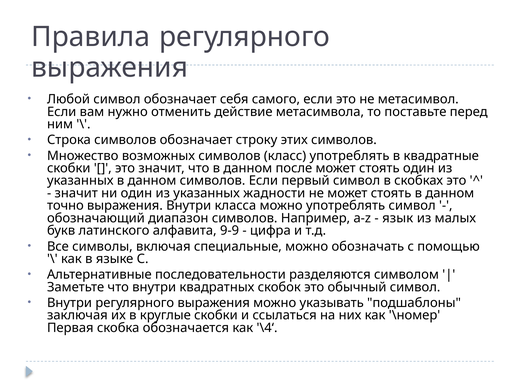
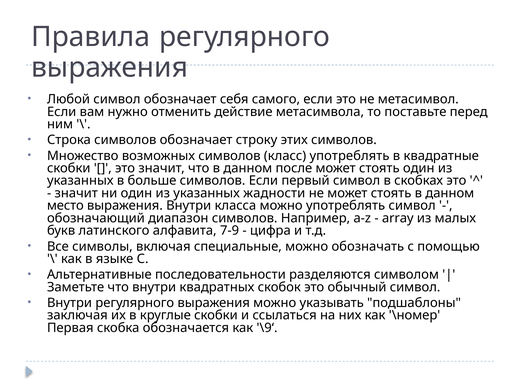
указанных в данном: данном -> больше (152, 181)
точно: точно -> место (65, 206)
язык: язык -> array (398, 218)
9-9: 9-9 -> 7-9 (230, 231)
\4‘: \4‘ -> \9‘ (267, 328)
